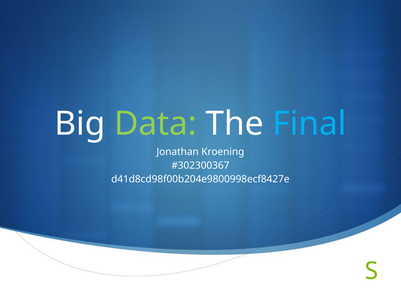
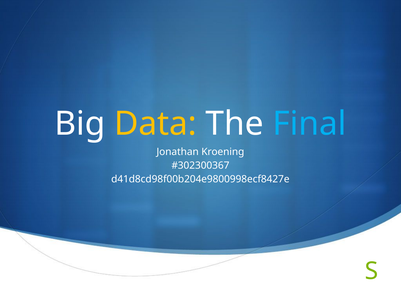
Data colour: light green -> yellow (156, 124)
